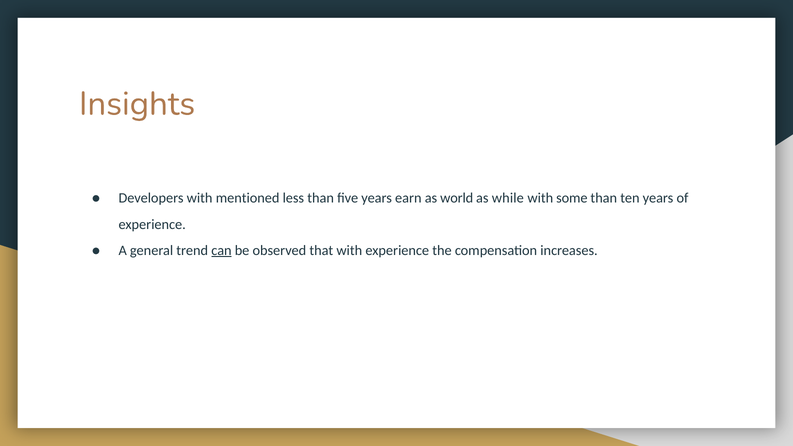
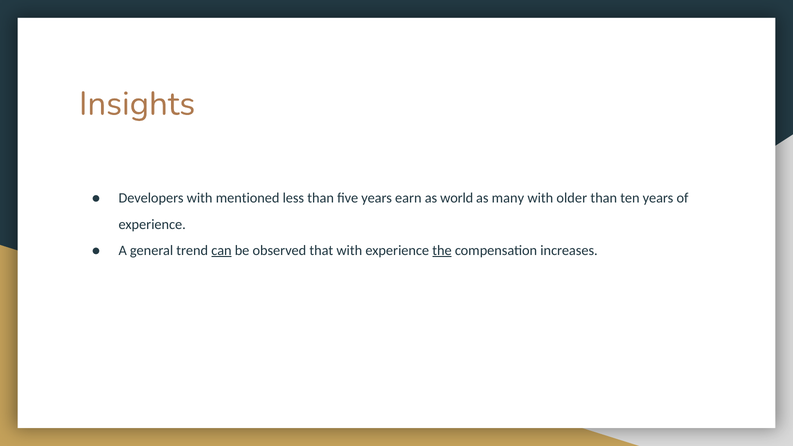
while: while -> many (508, 198)
some: some -> older (572, 198)
the underline: none -> present (442, 250)
